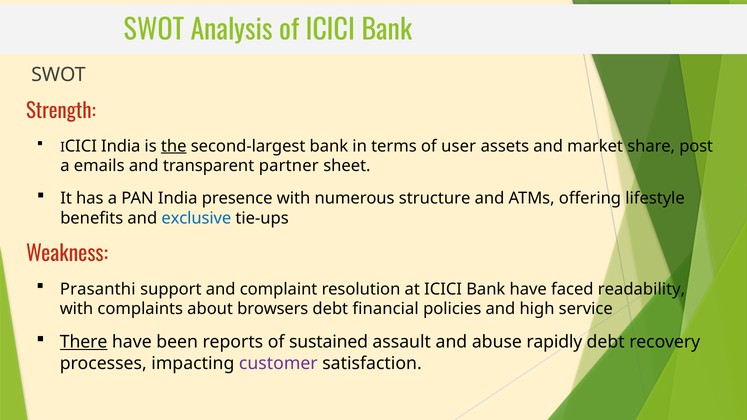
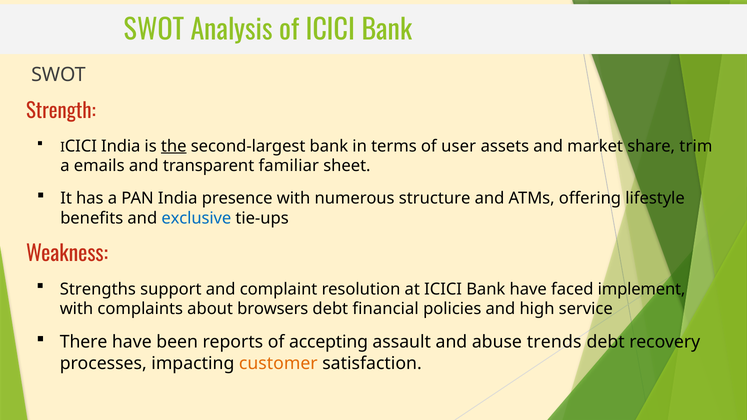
post: post -> trim (696, 146)
partner: partner -> familiar (289, 166)
Prasanthi: Prasanthi -> Strengths (98, 289)
readability: readability -> implement (642, 289)
There underline: present -> none (84, 342)
sustained: sustained -> accepting (329, 342)
rapidly: rapidly -> trends (554, 342)
customer colour: purple -> orange (278, 363)
